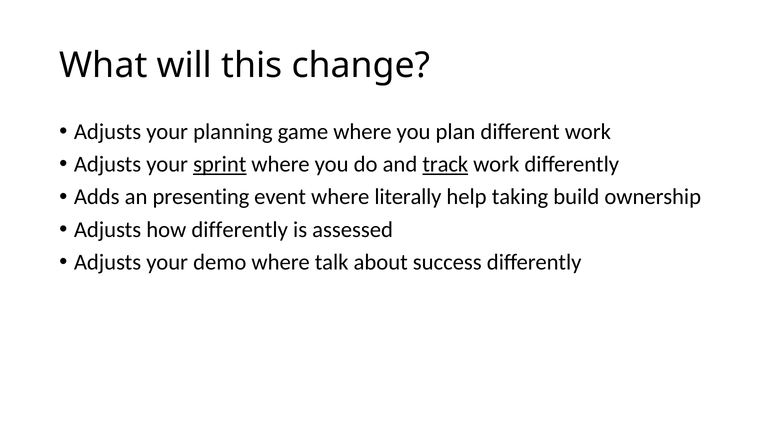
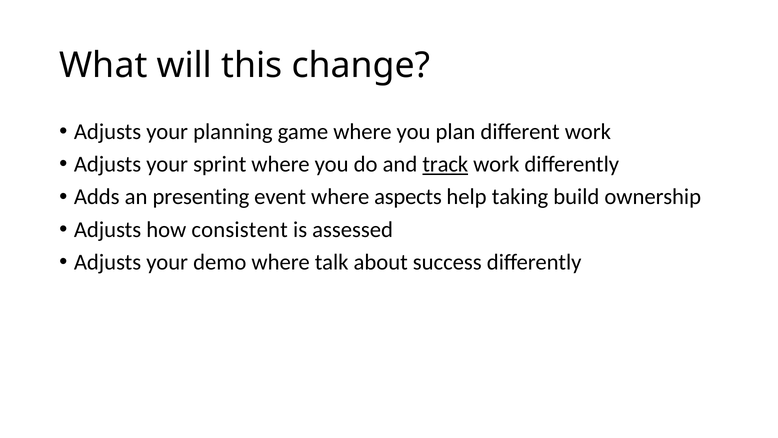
sprint underline: present -> none (220, 164)
literally: literally -> aspects (408, 197)
how differently: differently -> consistent (240, 229)
